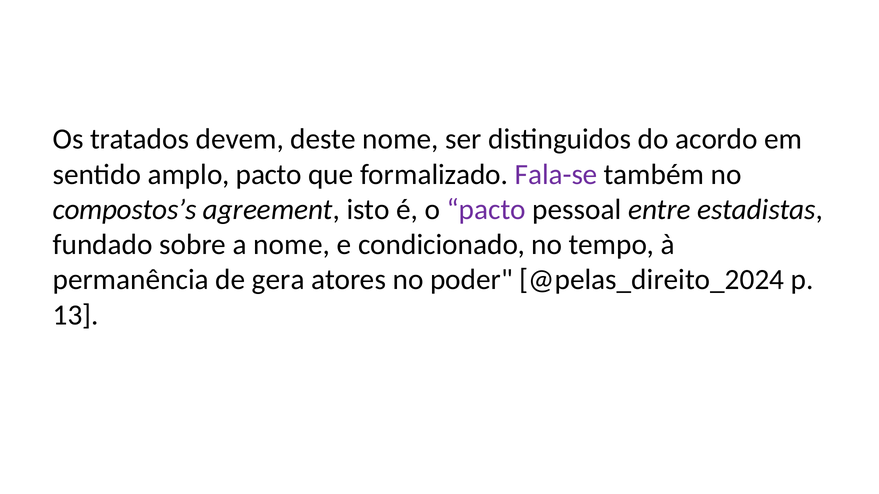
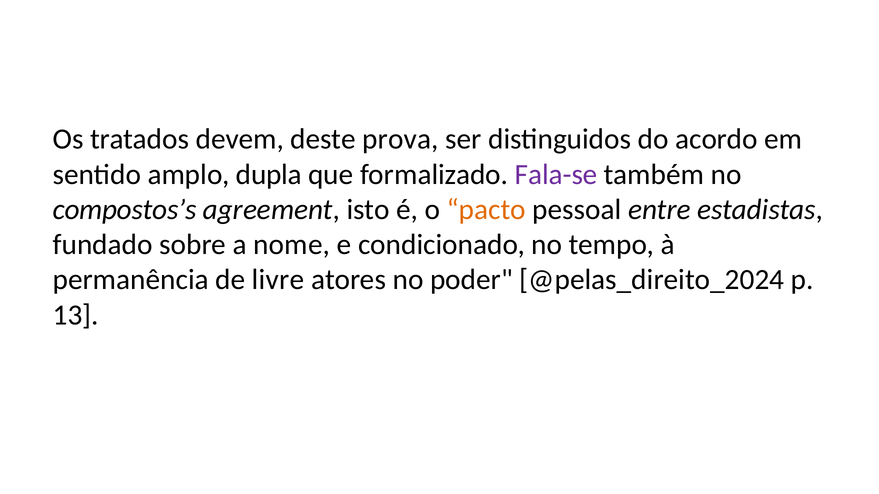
deste nome: nome -> prova (400, 139)
amplo pacto: pacto -> dupla (269, 175)
pacto colour: purple -> orange (486, 210)
gera: gera -> livre (278, 280)
